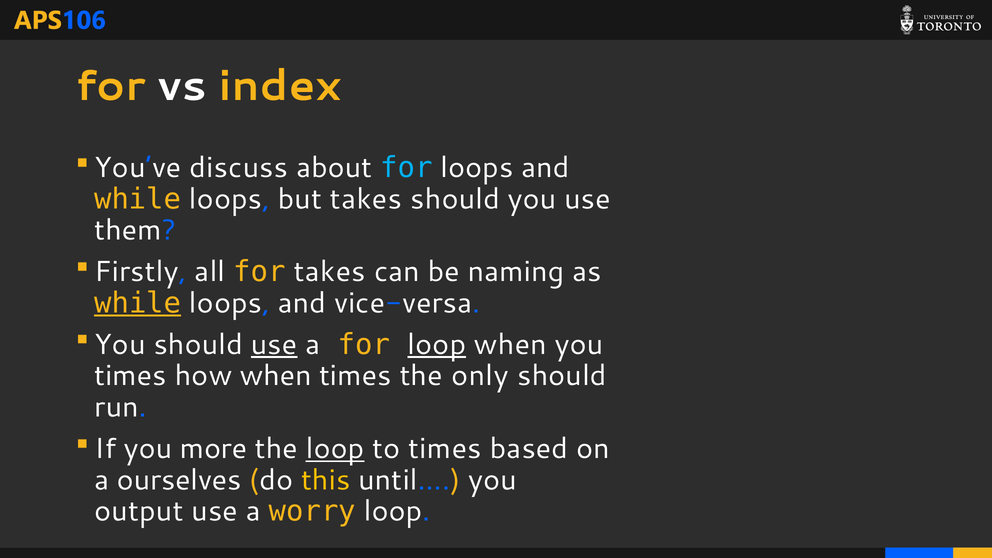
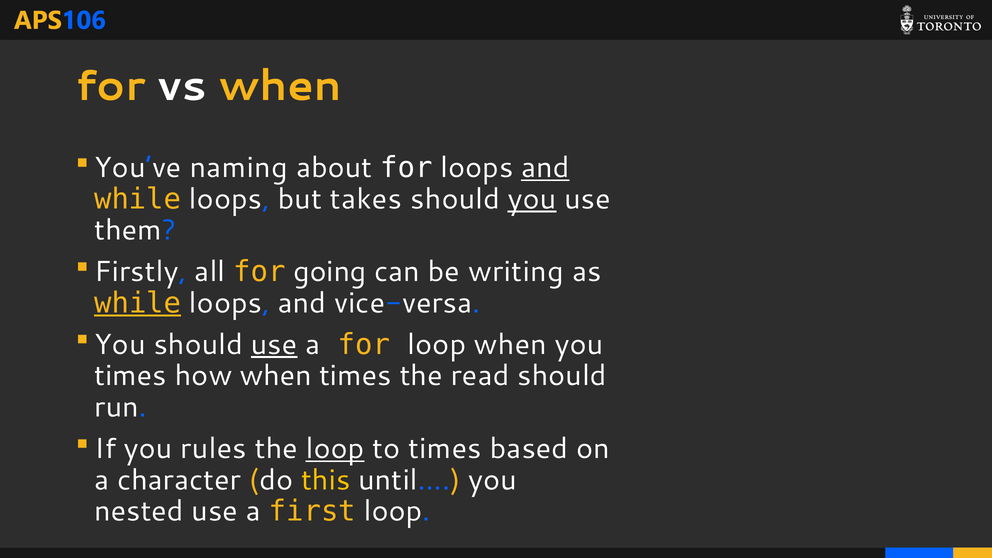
vs index: index -> when (280, 86)
discuss: discuss -> naming (239, 168)
for colour: light blue -> white (407, 168)
and underline: none -> present (545, 168)
you underline: none -> present (532, 199)
for takes: takes -> going (330, 272)
naming: naming -> writing (516, 272)
loop underline: present -> none (437, 345)
only: only -> read (480, 376)
more: more -> rules (214, 449)
ourselves: ourselves -> character (179, 480)
output: output -> nested (139, 511)
worry: worry -> first (312, 511)
